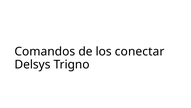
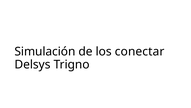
Comandos: Comandos -> Simulación (45, 51)
